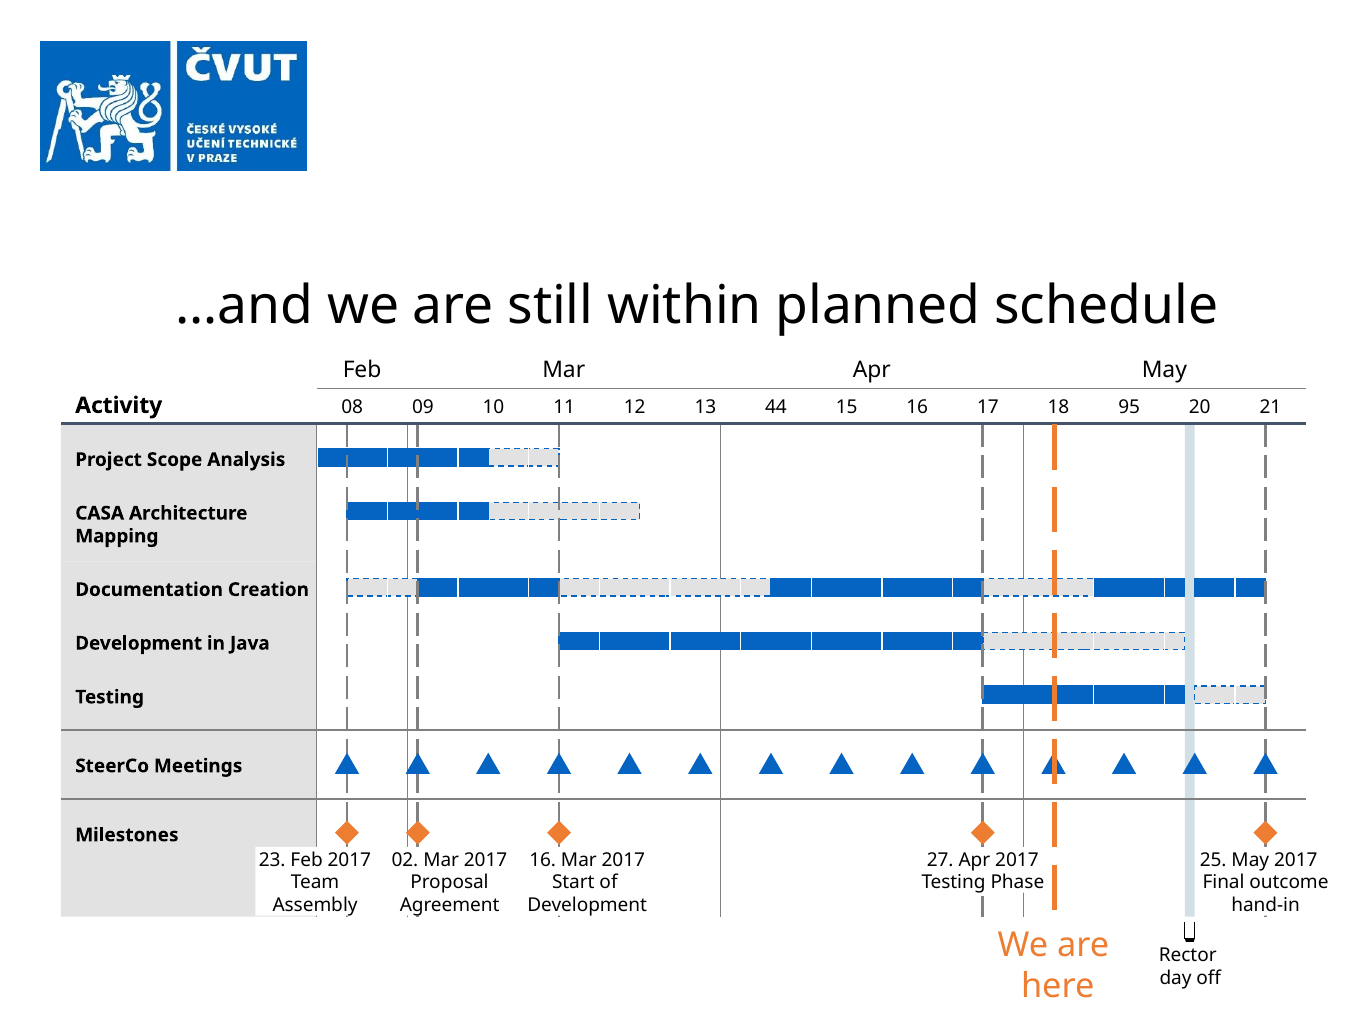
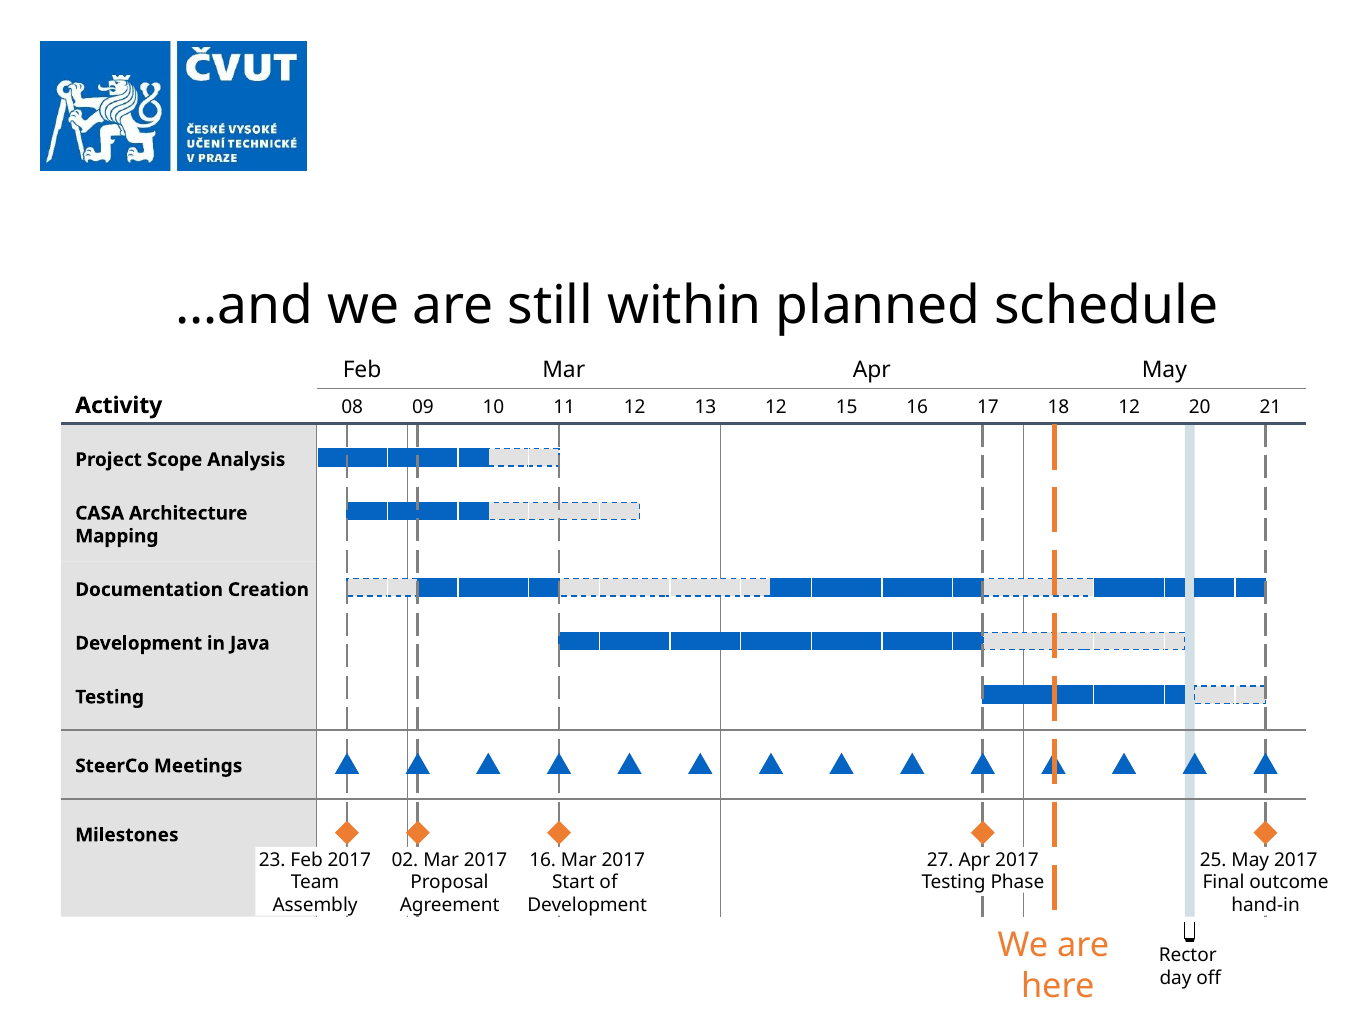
13 44: 44 -> 12 (776, 407)
18 95: 95 -> 12 (1129, 407)
